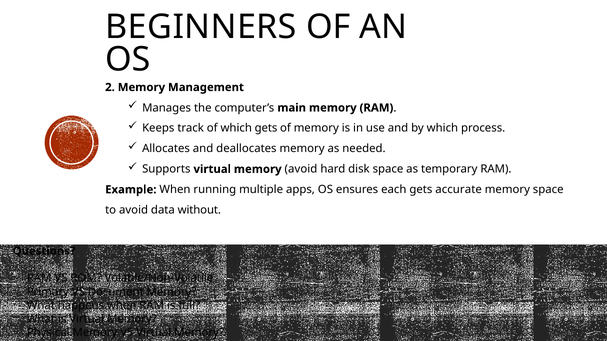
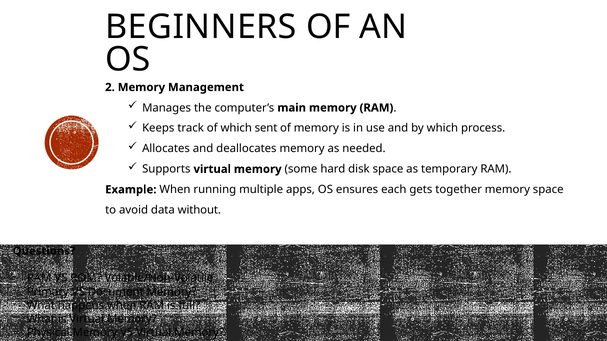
which gets: gets -> sent (266, 128)
memory avoid: avoid -> some (301, 169)
accurate: accurate -> together (459, 190)
